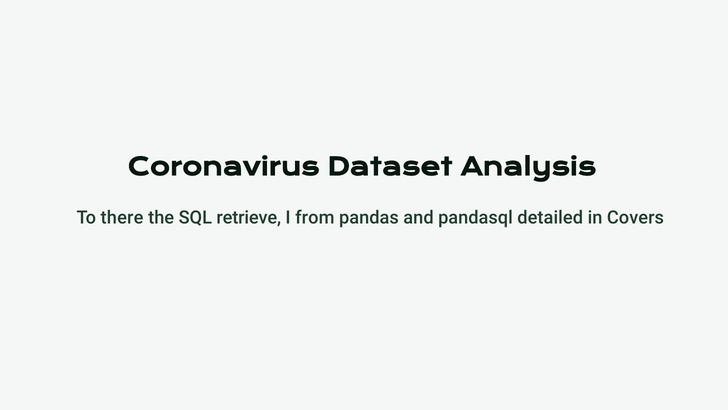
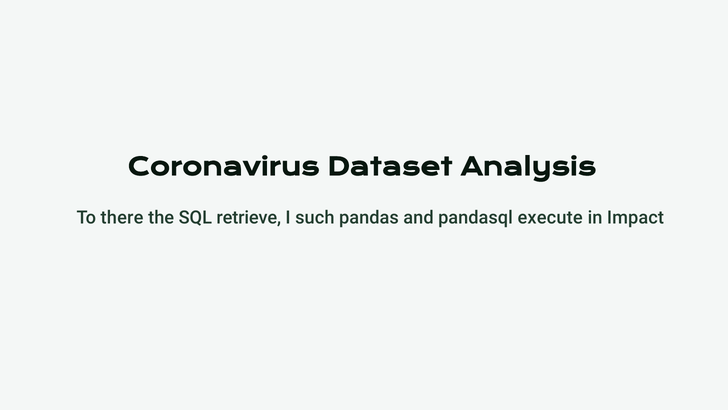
from: from -> such (315, 217)
detailed: detailed -> execute (550, 217)
Covers: Covers -> Impact (635, 217)
